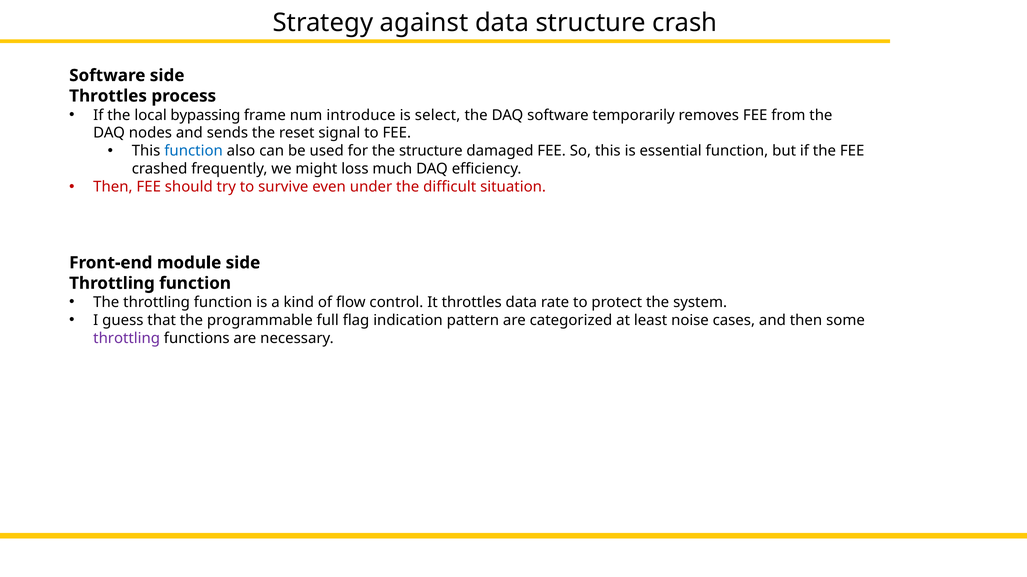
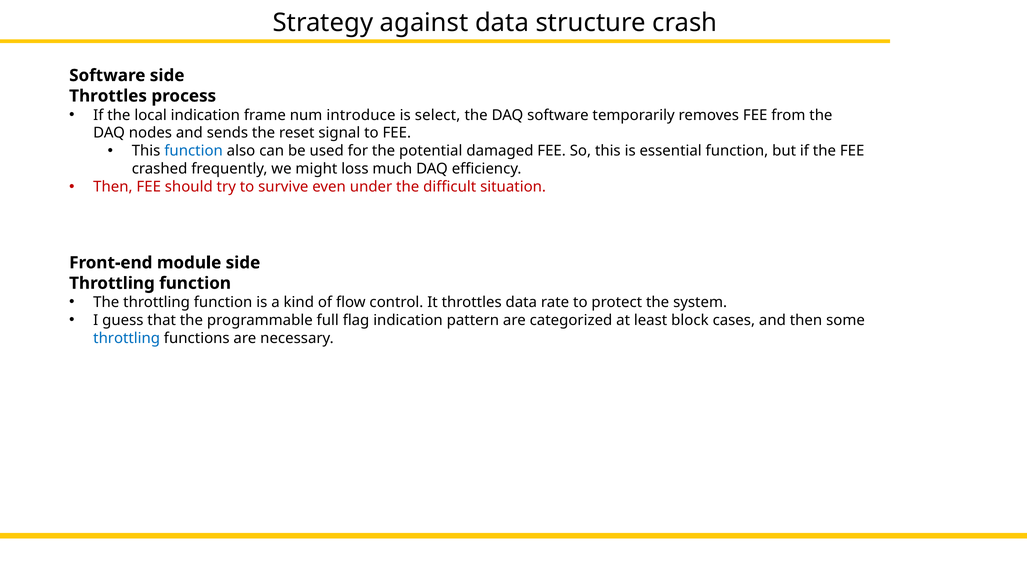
local bypassing: bypassing -> indication (205, 115)
the structure: structure -> potential (431, 151)
noise: noise -> block (690, 321)
throttling colour: purple -> blue (127, 339)
